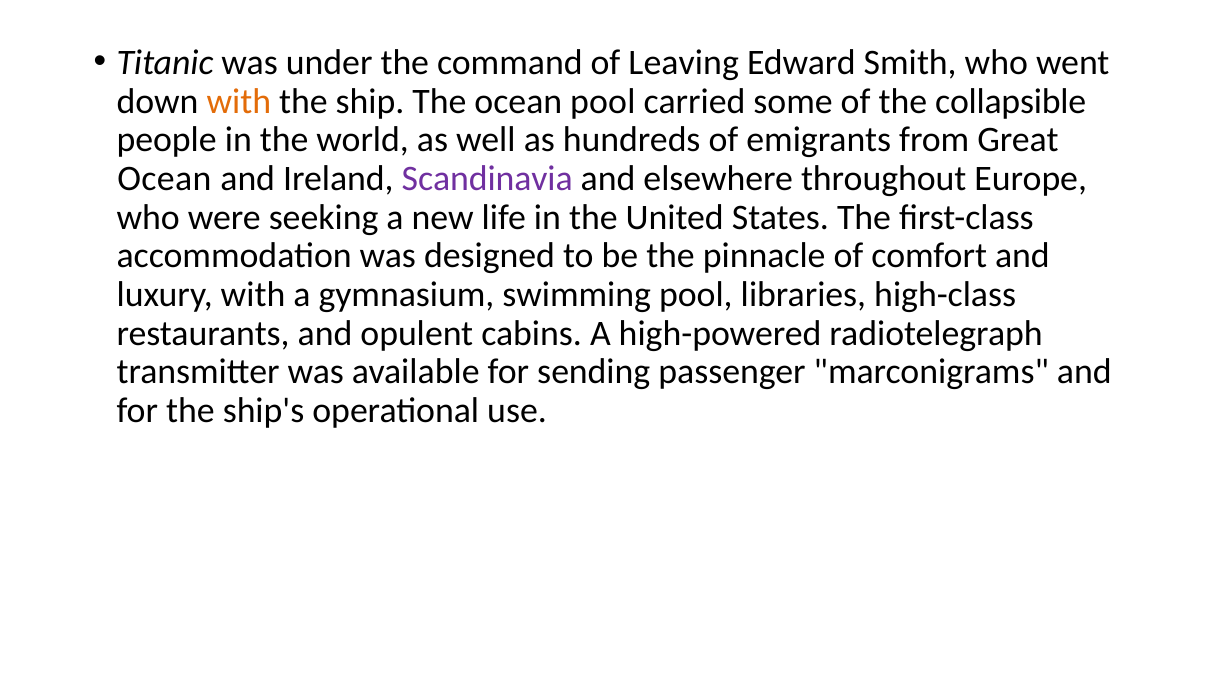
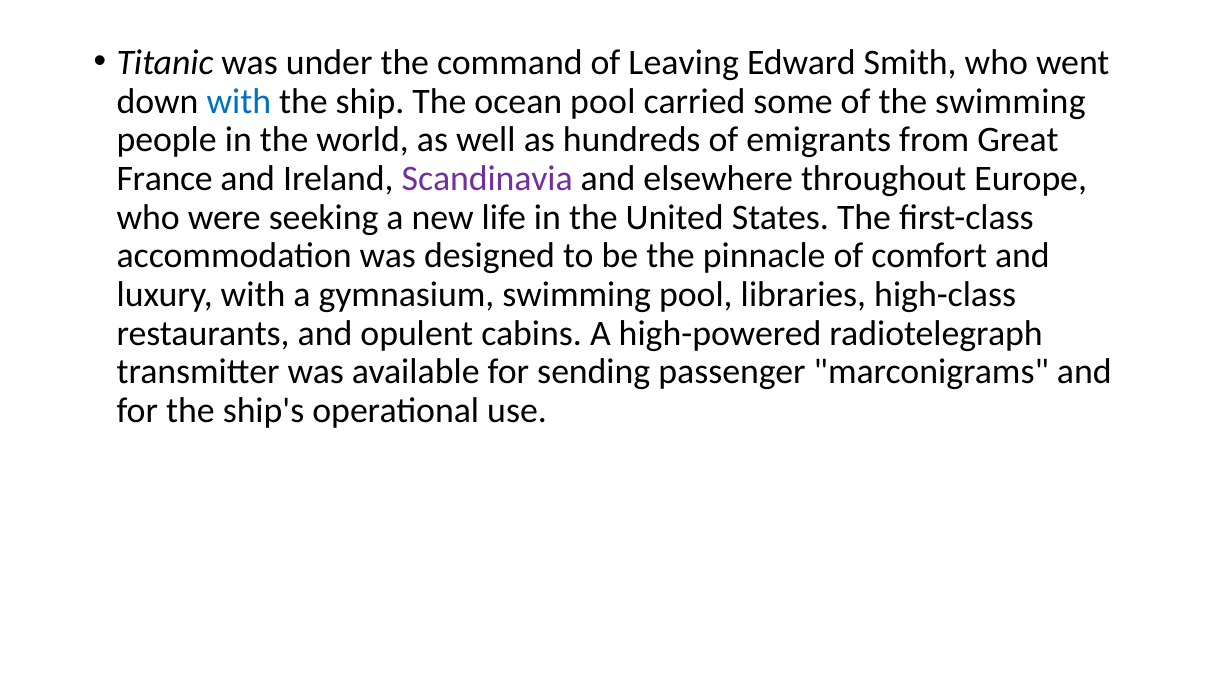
with colour: orange -> blue (239, 101)
the collapsible: collapsible -> swimming (1010, 101)
Ocean: Ocean -> France (165, 179)
